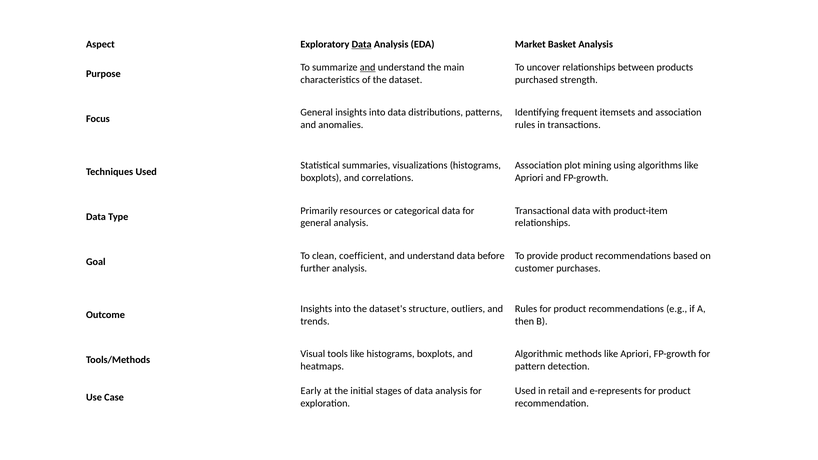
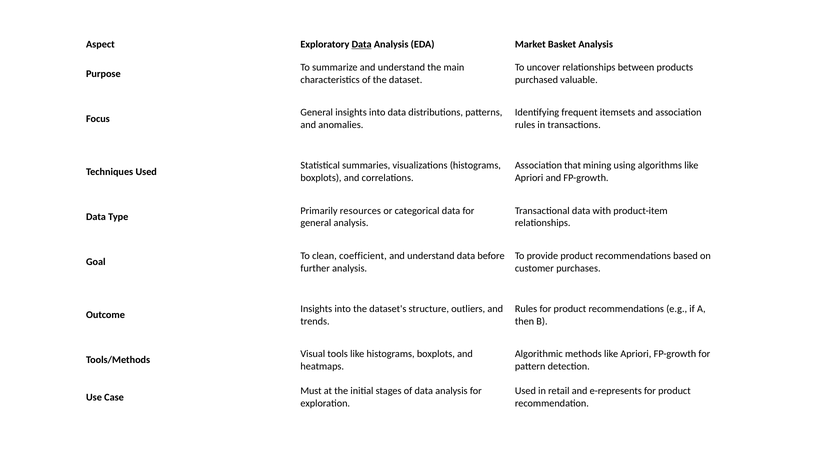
and underline: present -> none (368, 67)
strength: strength -> valuable (579, 80)
plot: plot -> that (573, 166)
Early: Early -> Must (311, 391)
